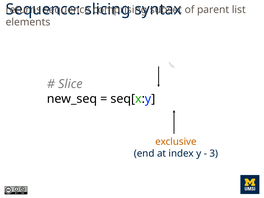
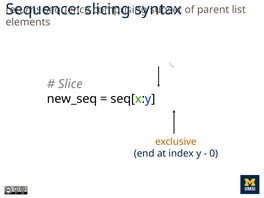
3: 3 -> 0 (214, 154)
